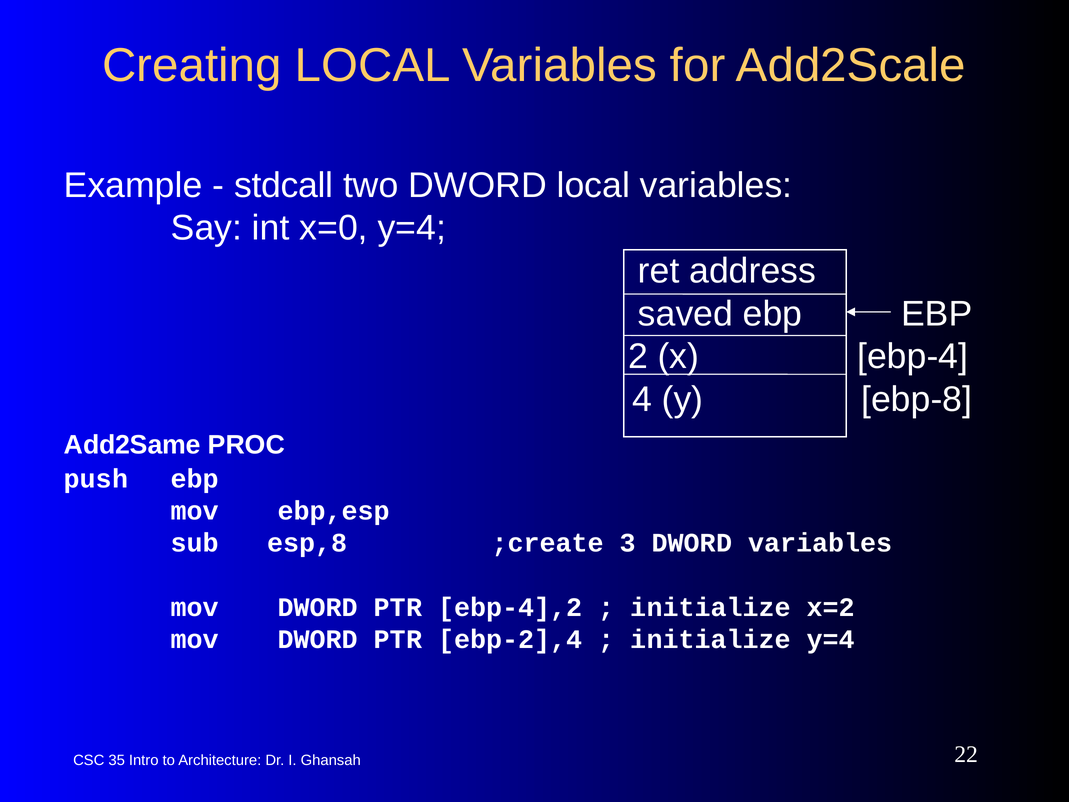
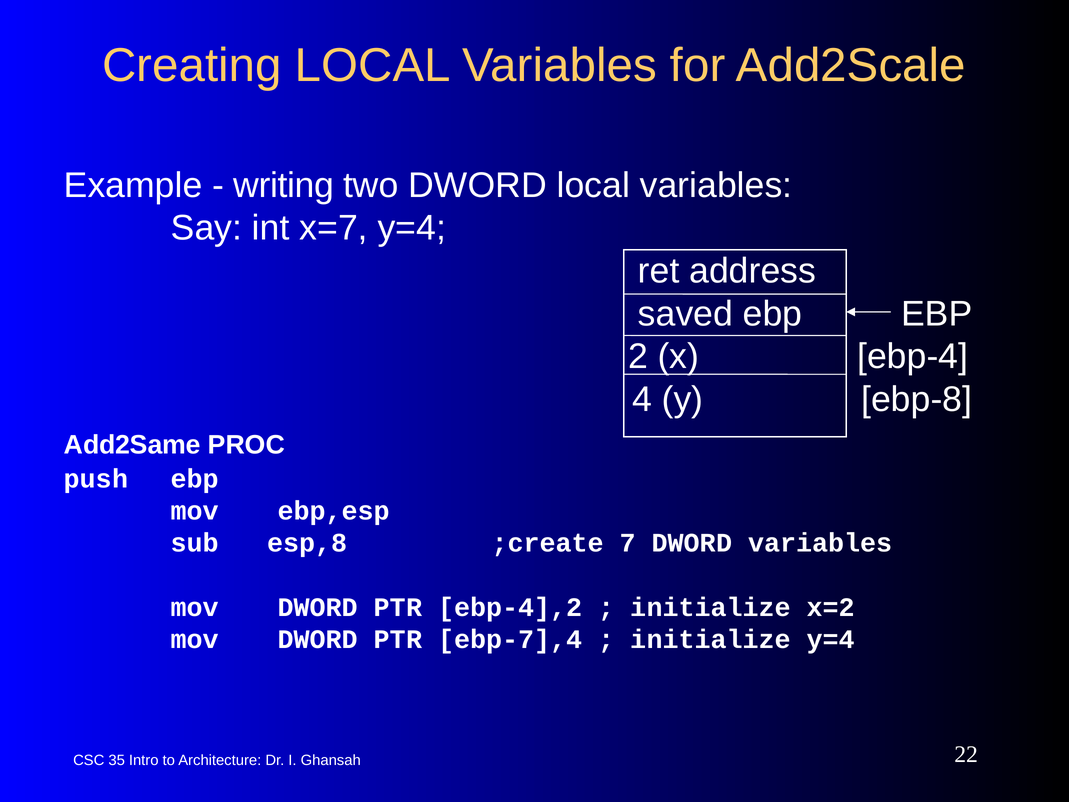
stdcall: stdcall -> writing (284, 185)
x=0: x=0 -> x=7 (334, 228)
3: 3 -> 7 (628, 543)
ebp-2],4: ebp-2],4 -> ebp-7],4 (510, 639)
